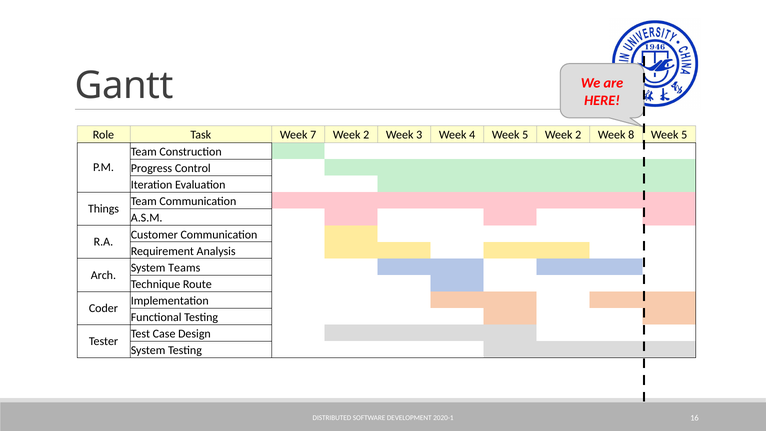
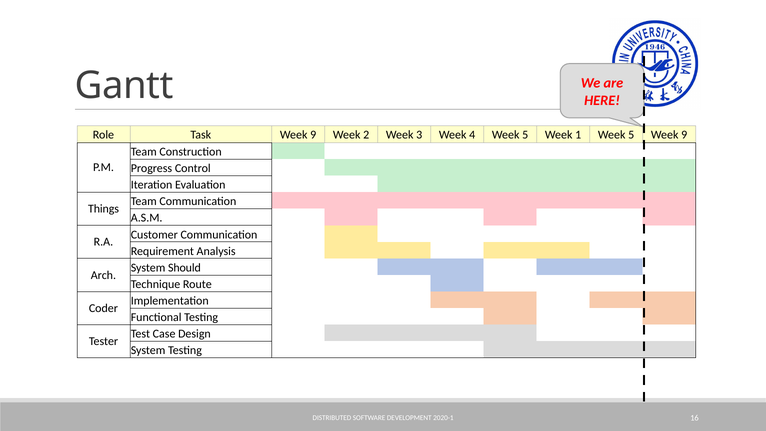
Task Week 7: 7 -> 9 (313, 135)
5 Week 2: 2 -> 1 (578, 135)
8: 8 -> 5 (631, 135)
5: 5 -> 9 (684, 135)
Teams: Teams -> Should (184, 268)
